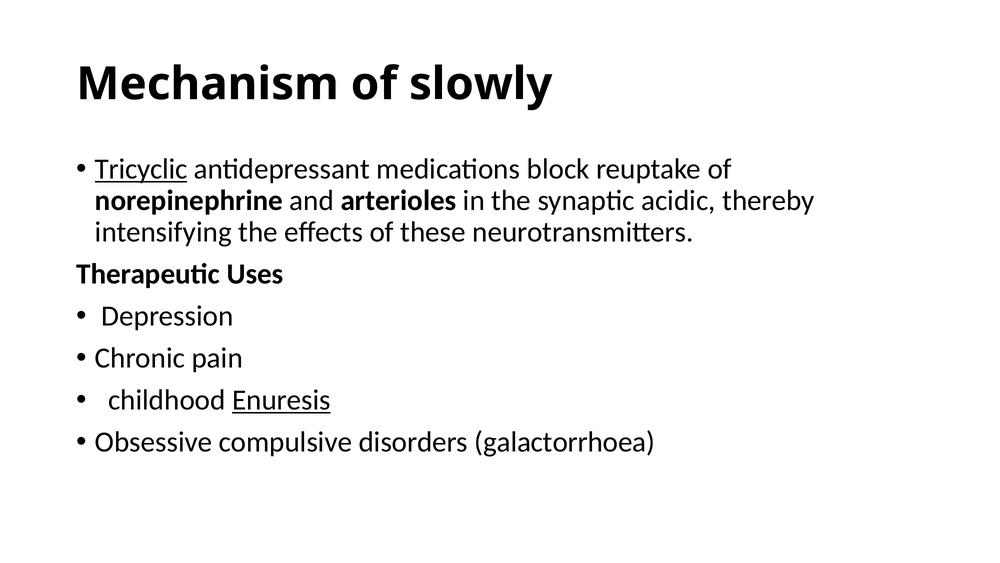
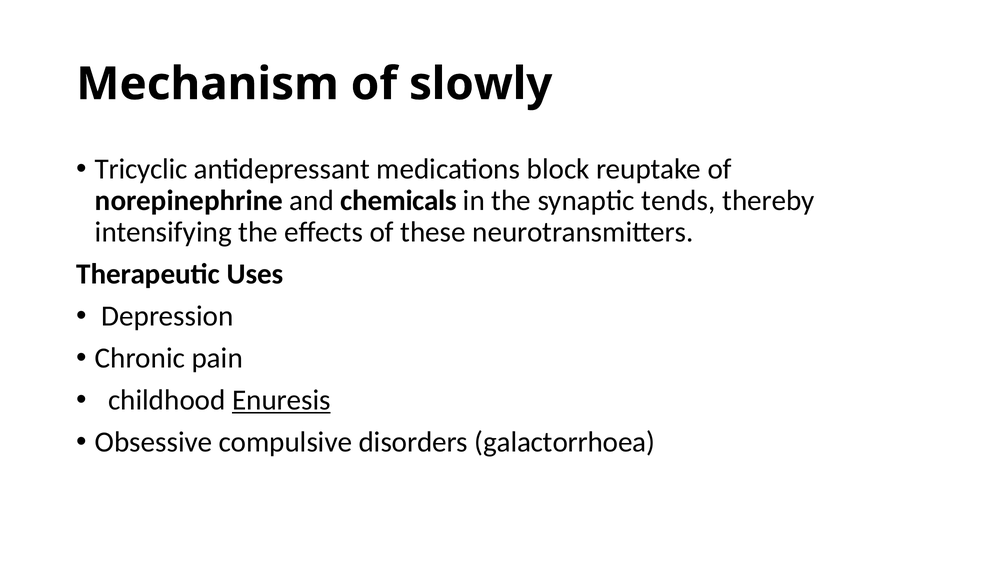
Tricyclic underline: present -> none (141, 169)
arterioles: arterioles -> chemicals (399, 201)
acidic: acidic -> tends (678, 201)
